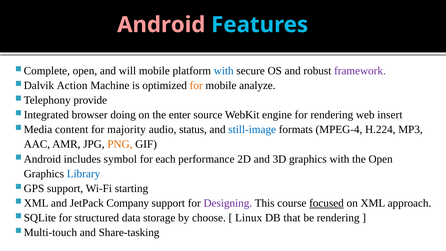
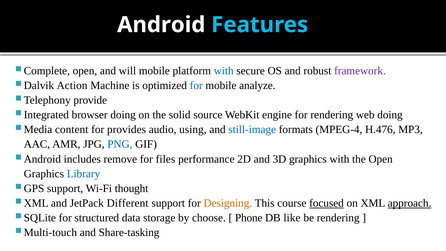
Android colour: pink -> white (161, 25)
for colour: orange -> blue (196, 85)
enter: enter -> solid (180, 115)
web insert: insert -> doing (390, 115)
majority: majority -> provides (127, 130)
status: status -> using (193, 130)
H.224: H.224 -> H.476 (380, 130)
PNG colour: orange -> blue (120, 144)
symbol: symbol -> remove (120, 159)
each: each -> files (165, 159)
starting: starting -> thought (132, 188)
Company: Company -> Different (128, 203)
Designing colour: purple -> orange (228, 203)
approach underline: none -> present (410, 203)
Linux: Linux -> Phone (249, 218)
that: that -> like (292, 218)
